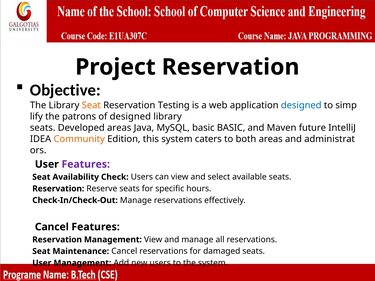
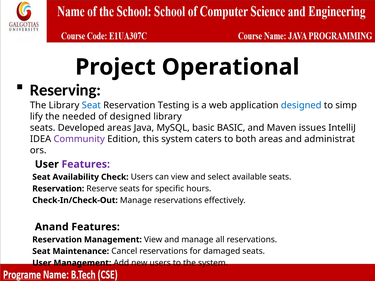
Project Reservation: Reservation -> Operational (231, 67)
Objective: Objective -> Reserving (65, 90)
Seat colour: orange -> blue (91, 105)
patrons: patrons -> needed (79, 117)
future: future -> issues (312, 128)
Community colour: orange -> purple (79, 139)
Cancel: Cancel -> Anand (52, 227)
